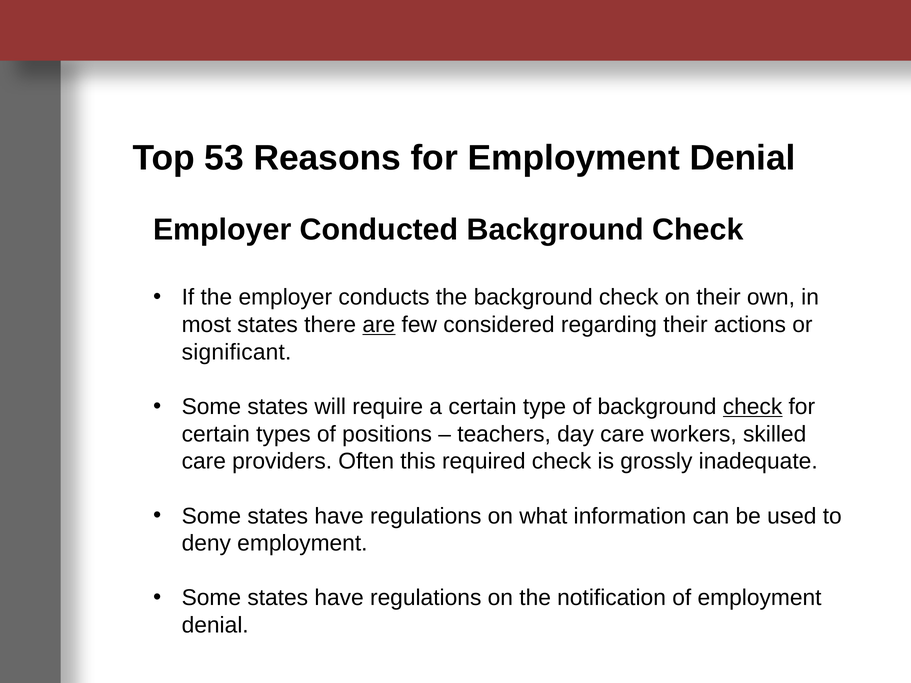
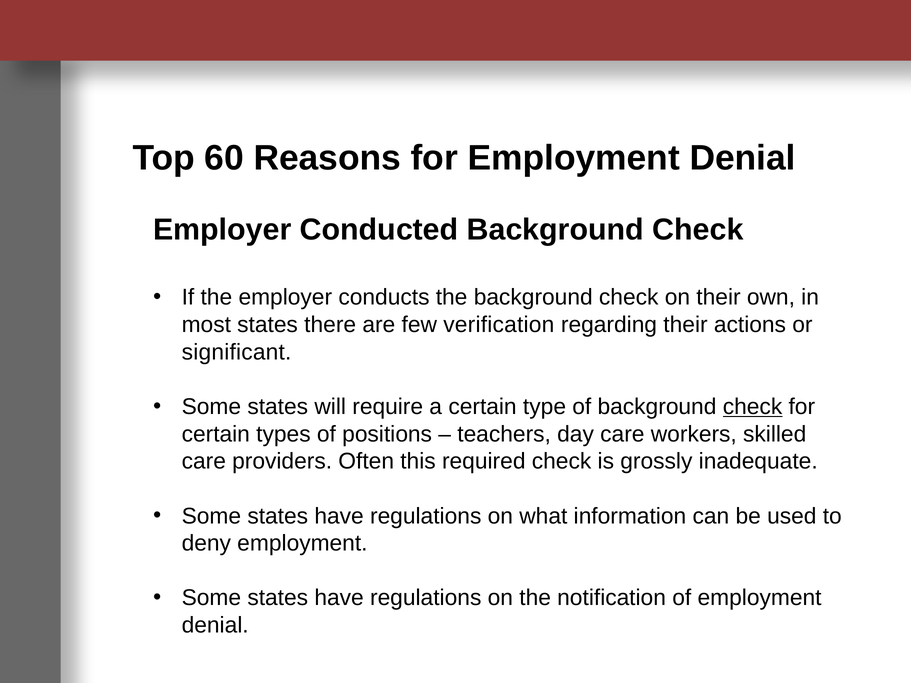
53: 53 -> 60 (224, 158)
are underline: present -> none (379, 325)
considered: considered -> verification (499, 325)
